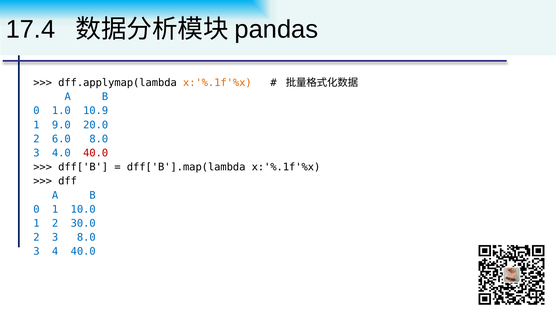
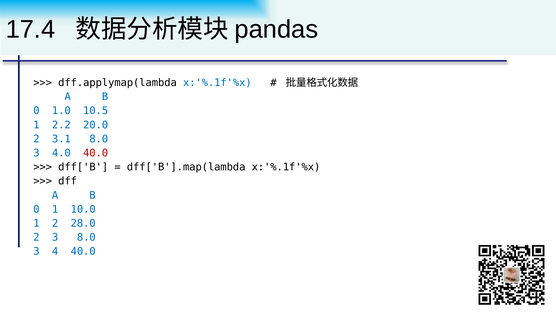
x:'%.1f'%x colour: orange -> blue (217, 83)
10.9: 10.9 -> 10.5 (96, 111)
9.0: 9.0 -> 2.2 (61, 125)
6.0: 6.0 -> 3.1 (61, 139)
30.0: 30.0 -> 28.0 (83, 223)
